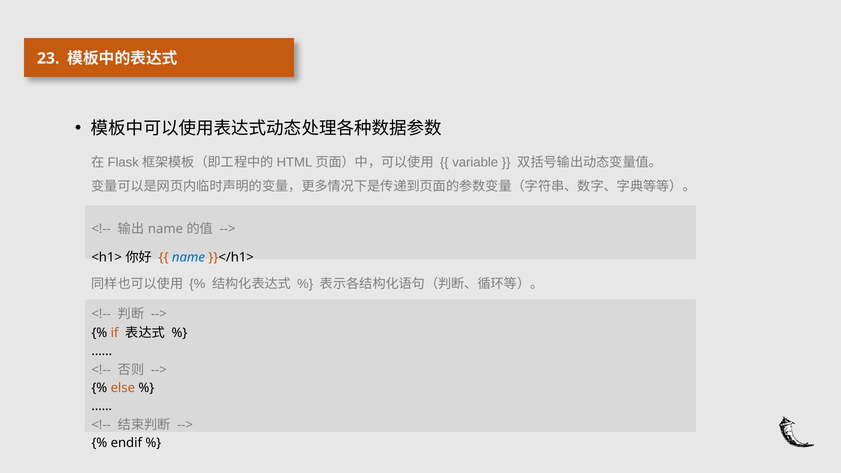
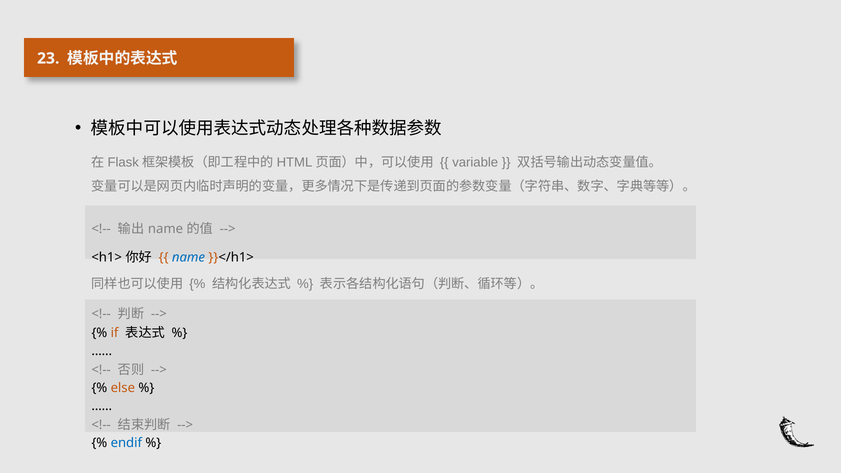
endif colour: black -> blue (126, 443)
